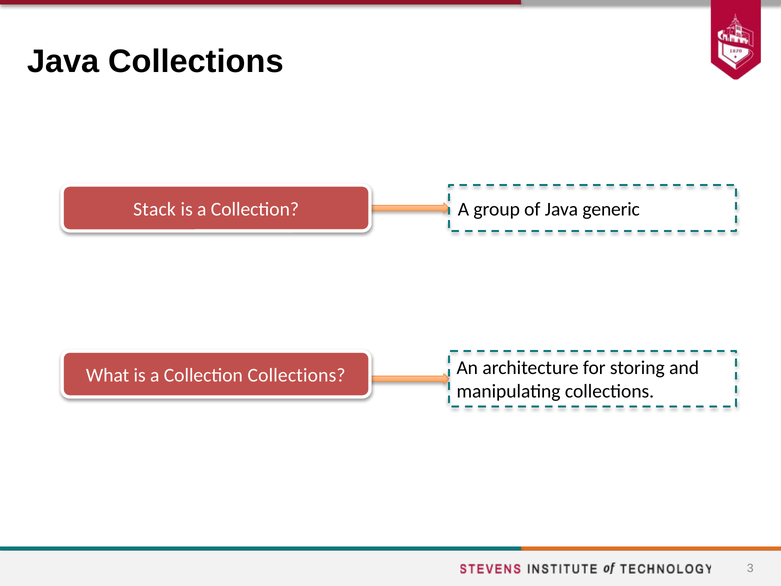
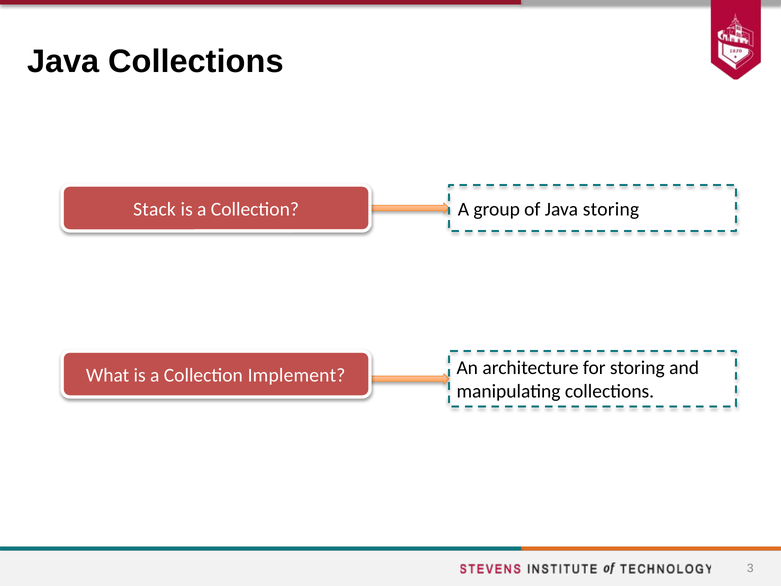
Java generic: generic -> storing (611, 209)
Collection Collections: Collections -> Implement (297, 375)
